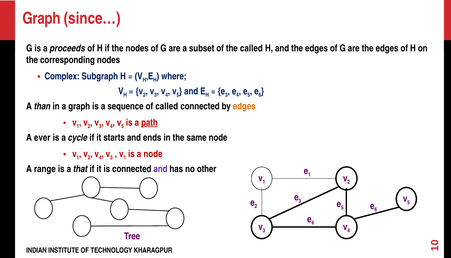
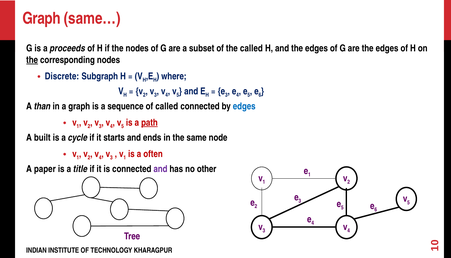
since…: since… -> same… (92, 19)
the underline: none -> present (32, 60)
Complex: Complex -> Discrete (62, 76)
edges colour: orange -> blue (244, 106)
ever: ever -> built (42, 137)
a node: node -> often (153, 154)
range: range -> paper (45, 169)
that: that -> title (80, 169)
